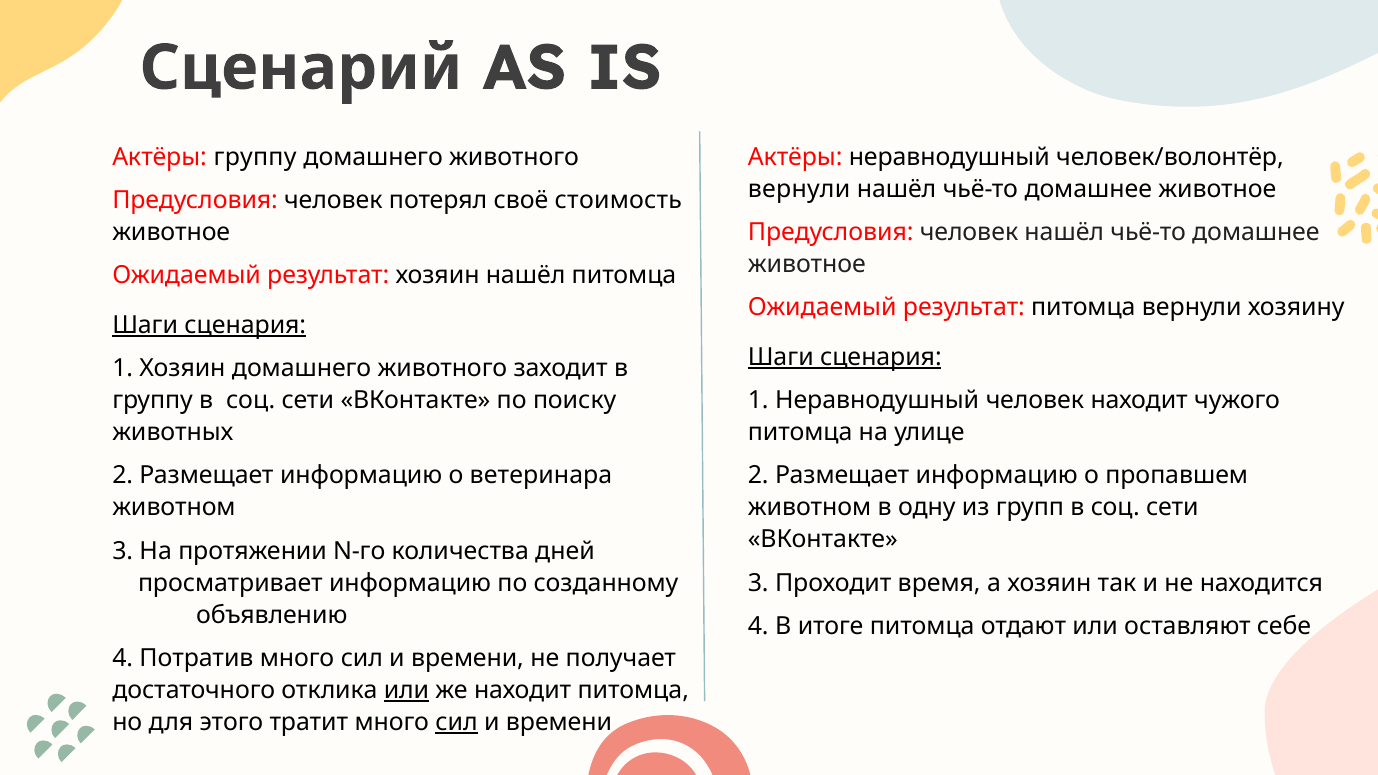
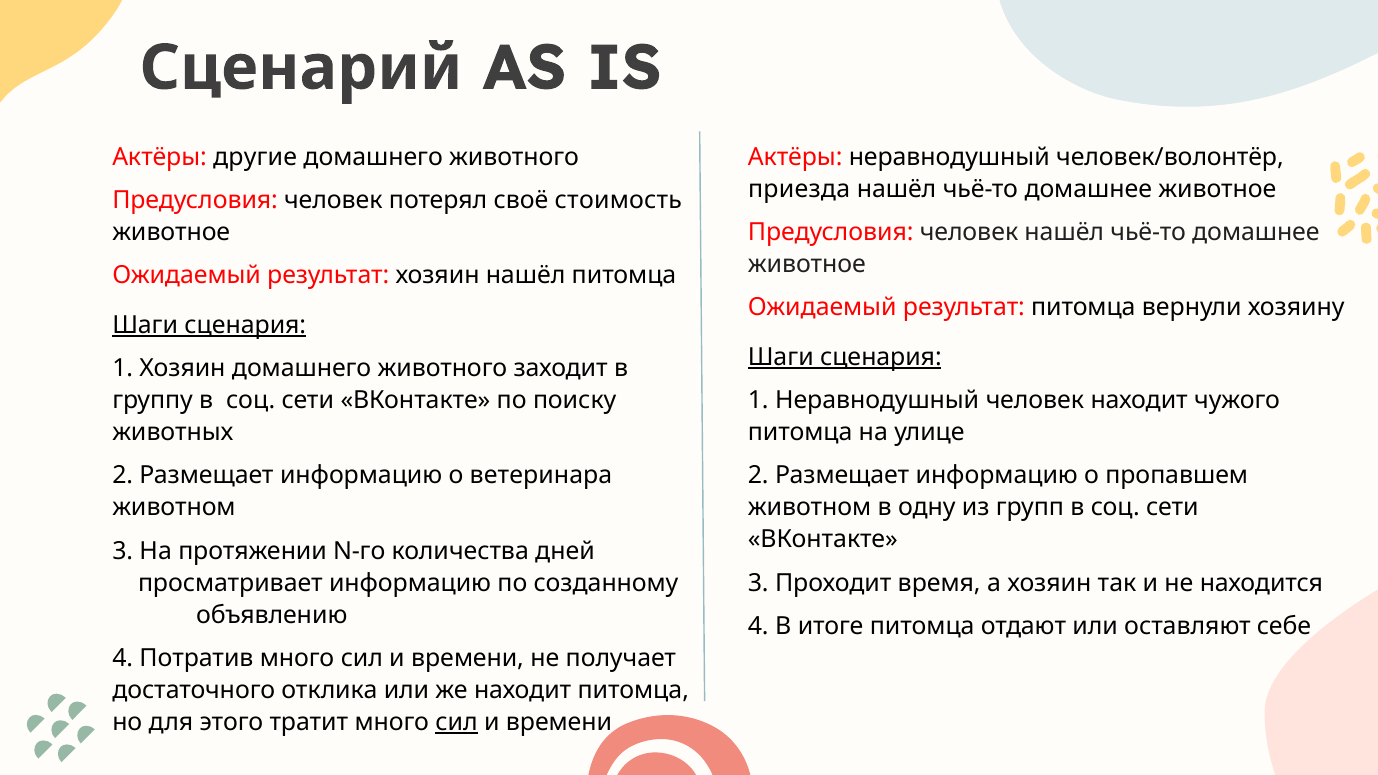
Актёры группу: группу -> другие (255, 157)
вернули: вернули -> приезда (799, 189)
или underline: present -> none (406, 690)
